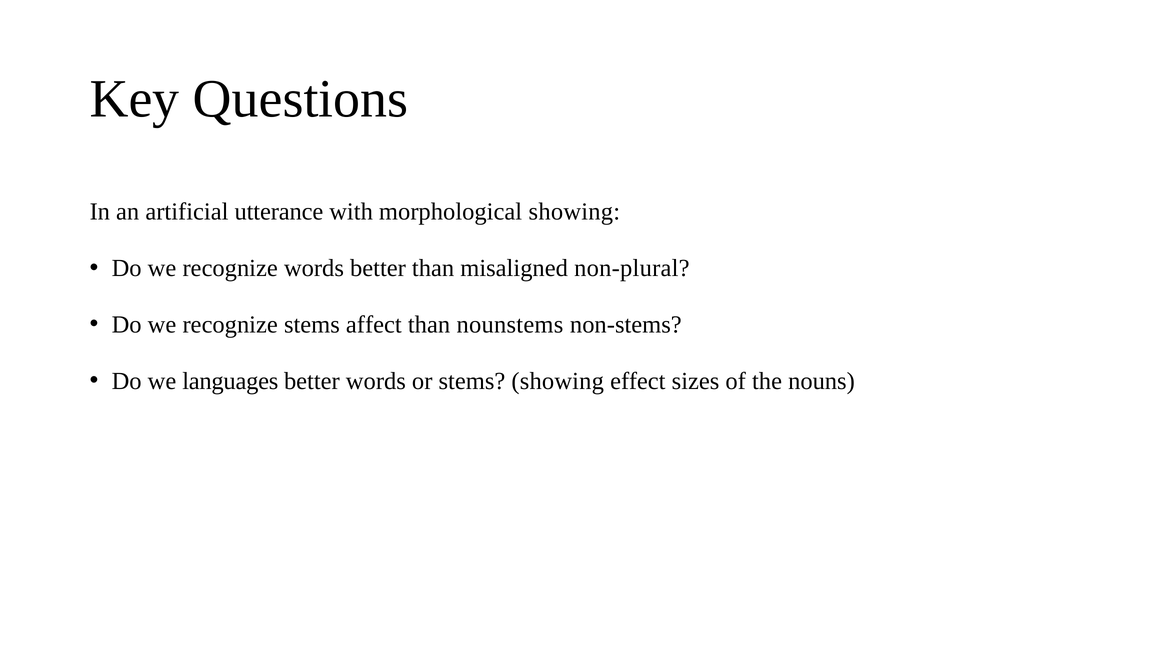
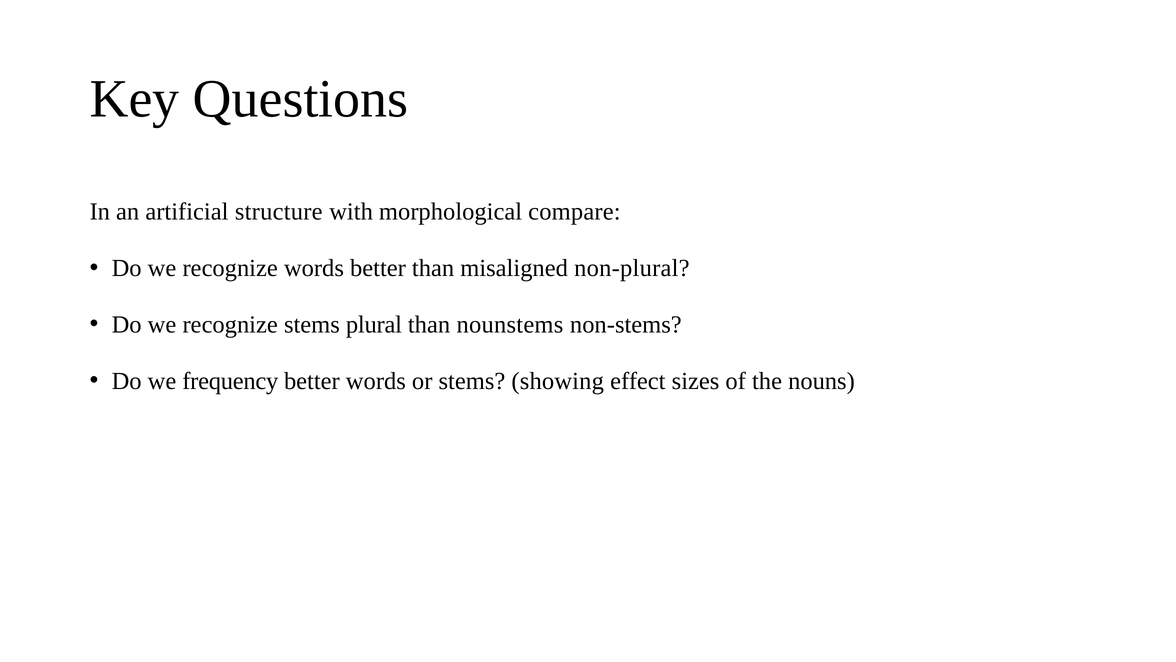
utterance: utterance -> structure (279, 212)
morphological showing: showing -> compare (574, 212)
affect: affect -> plural (374, 325)
languages: languages -> frequency (230, 381)
